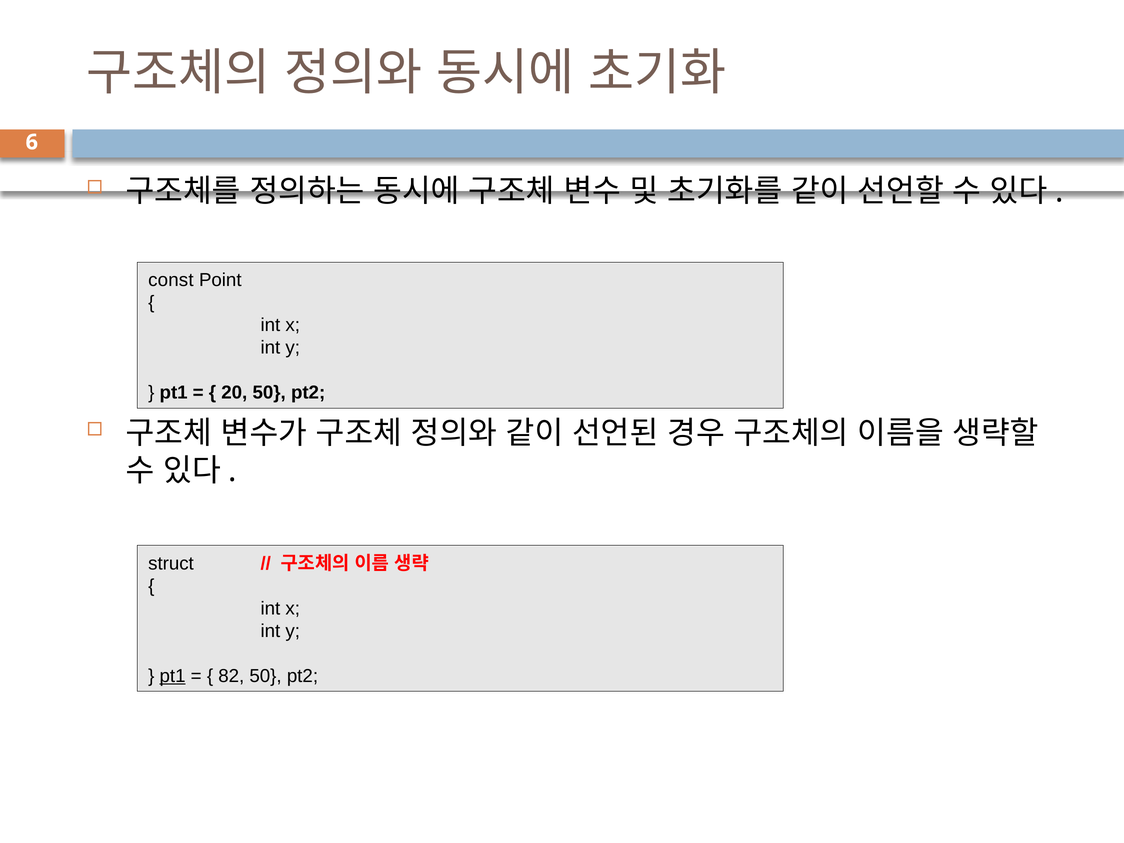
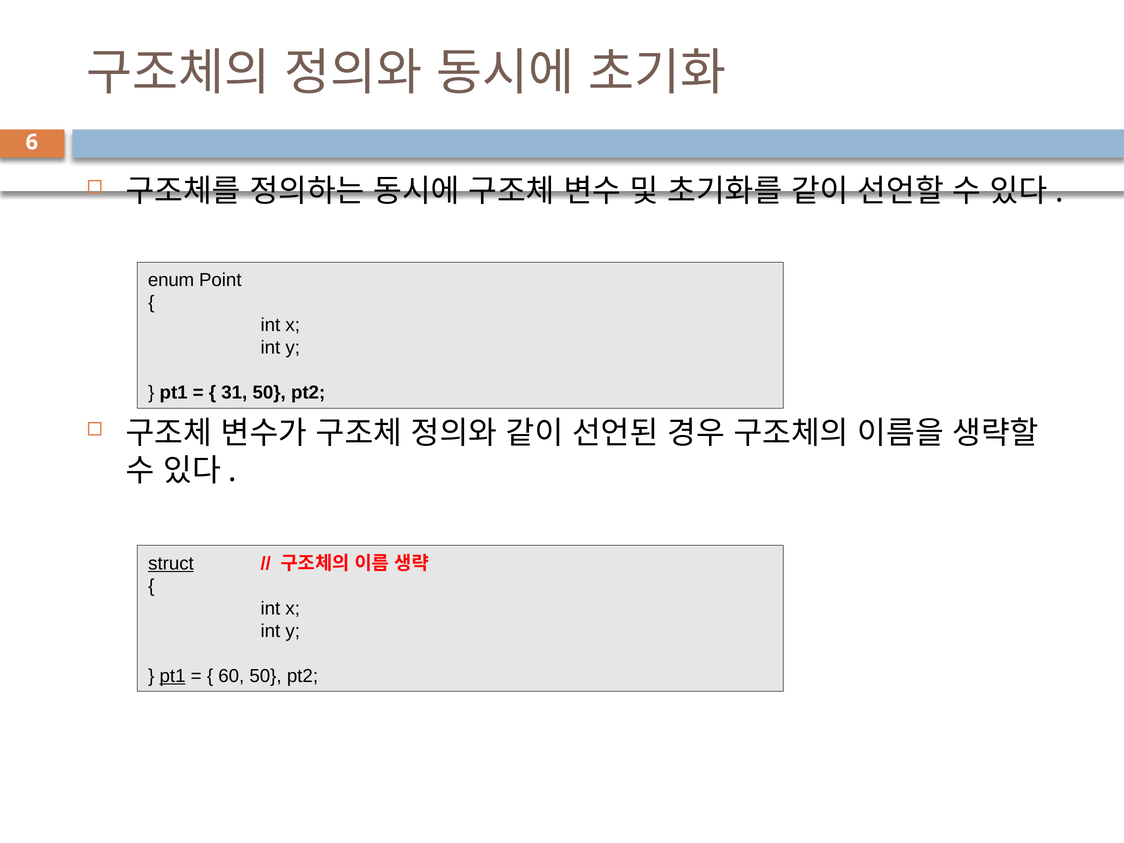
const: const -> enum (171, 280)
20: 20 -> 31 (234, 393)
struct underline: none -> present (171, 563)
82: 82 -> 60 (231, 676)
